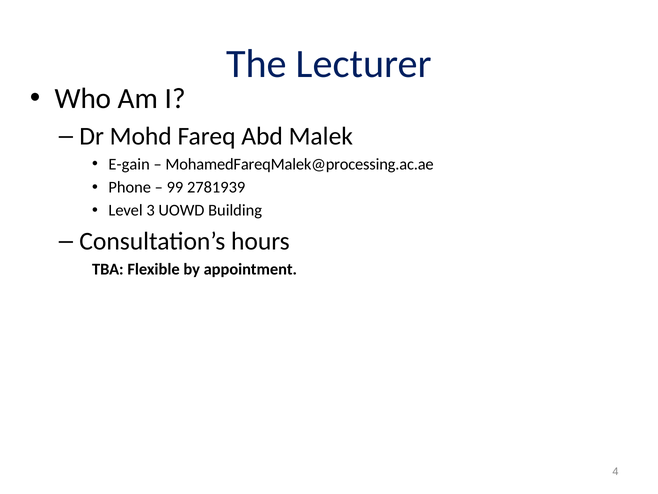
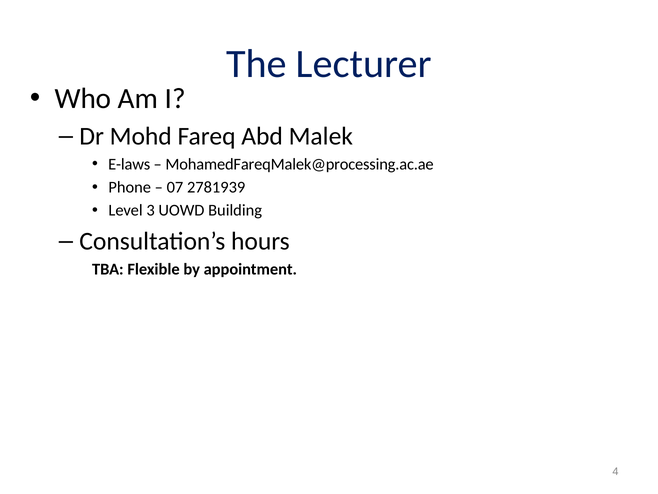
E-gain: E-gain -> E-laws (129, 164)
99: 99 -> 07 (175, 187)
